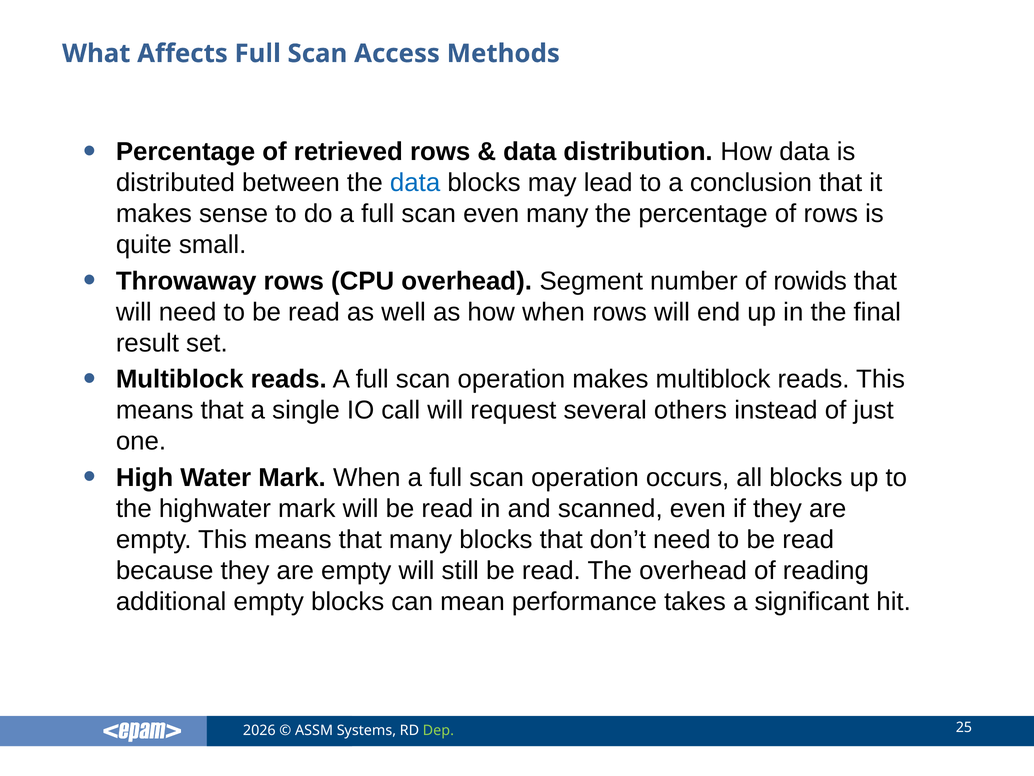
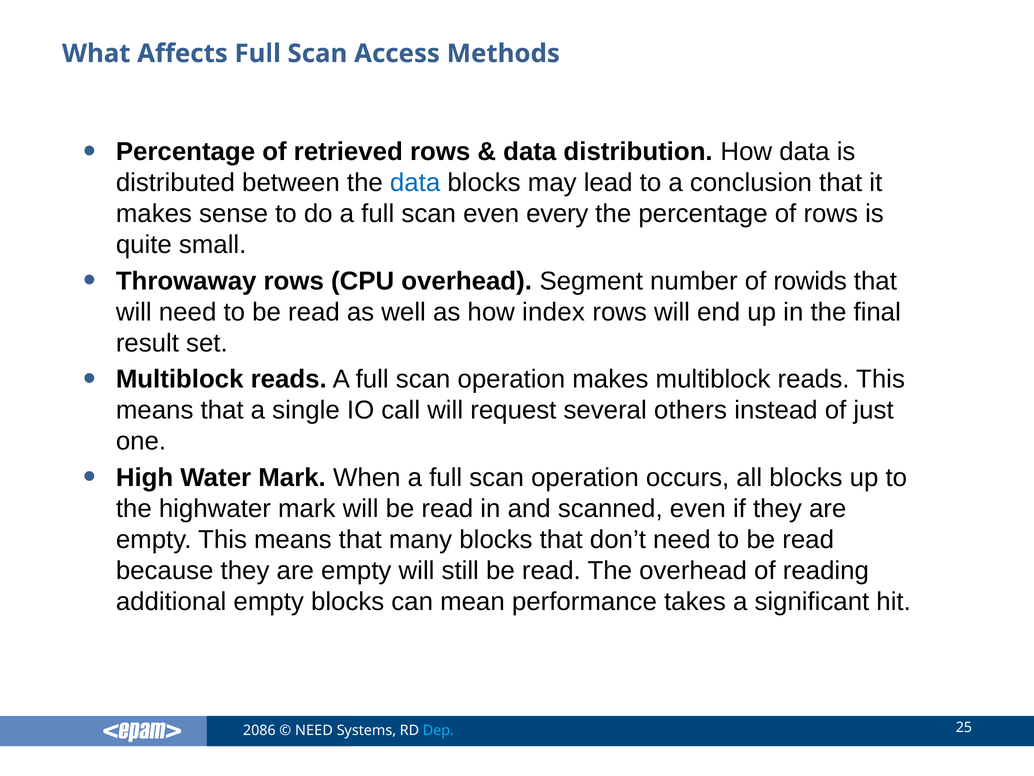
even many: many -> every (557, 214)
how when: when -> index (553, 312)
2026: 2026 -> 2086 (259, 730)
ASSM: ASSM -> NEED (314, 730)
Dep colour: light green -> light blue (438, 730)
